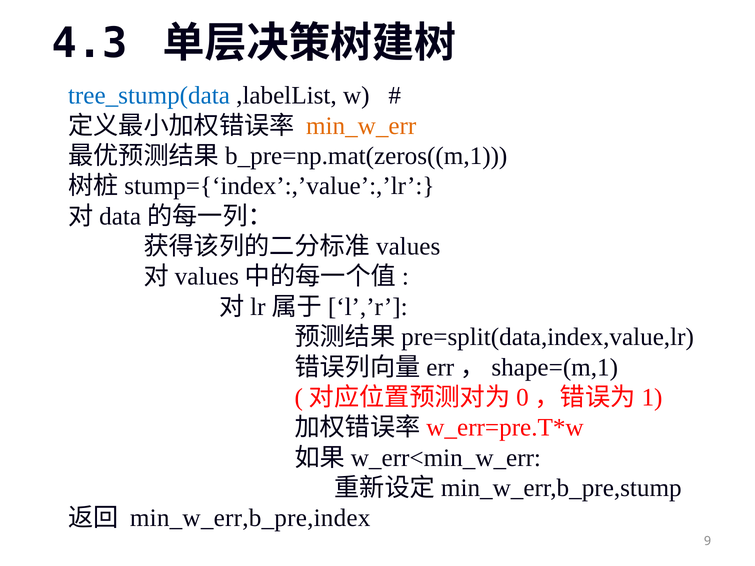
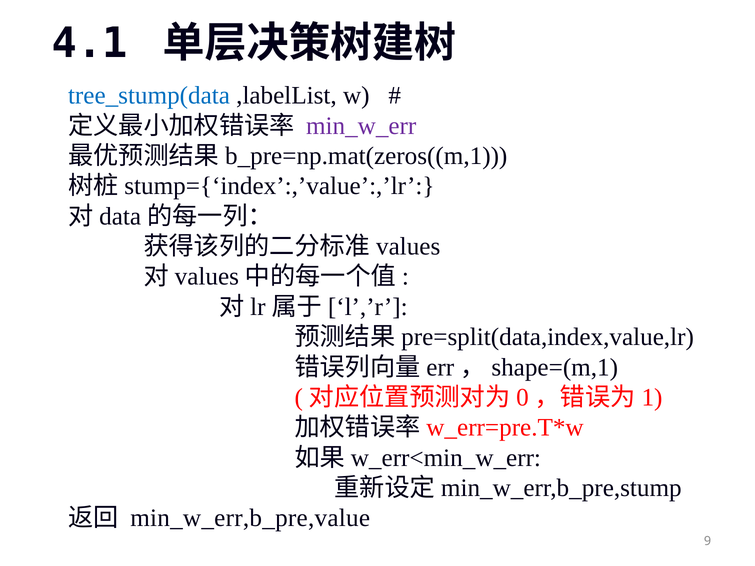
4.3: 4.3 -> 4.1 (90, 44)
min_w_err colour: orange -> purple (361, 126)
min_w_err,b_pre,index: min_w_err,b_pre,index -> min_w_err,b_pre,value (250, 518)
